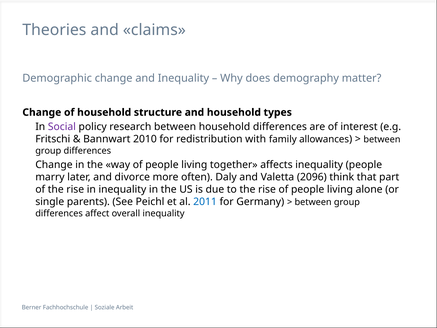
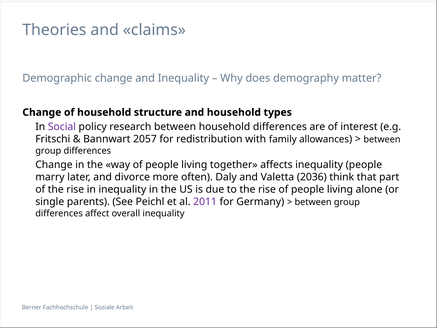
2010: 2010 -> 2057 (145, 139)
2096: 2096 -> 2036 (312, 177)
2011 colour: blue -> purple (205, 202)
